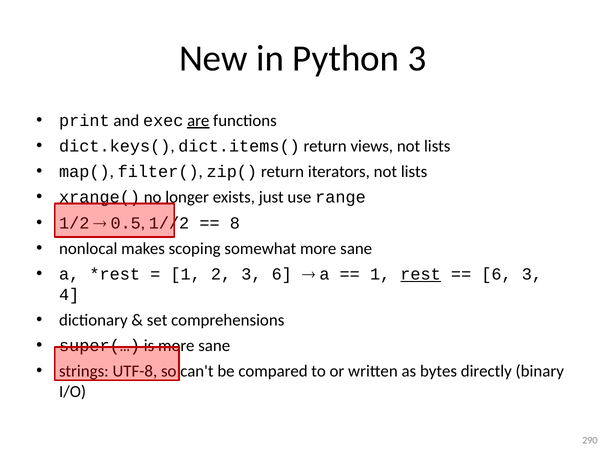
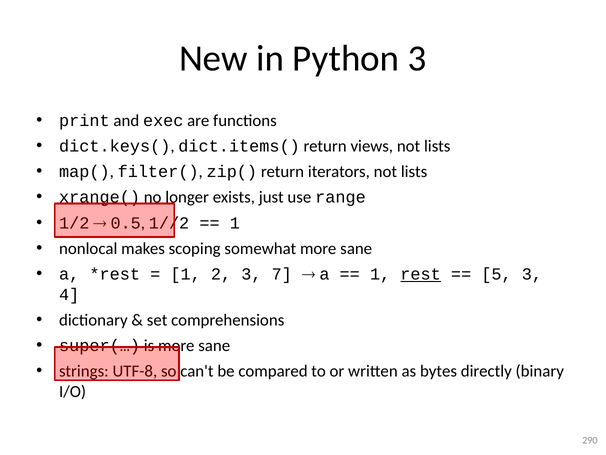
are underline: present -> none (198, 120)
8: 8 -> 1 (235, 223)
3 6: 6 -> 7 (282, 274)
6: 6 -> 5 (497, 274)
